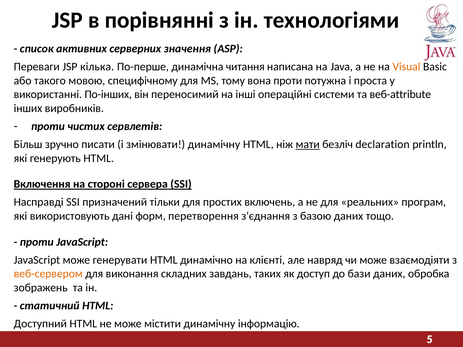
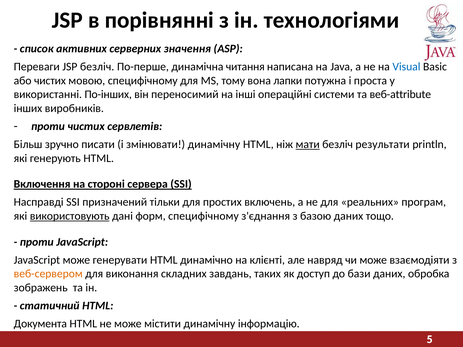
JSP кілька: кілька -> безліч (97, 67)
Visual colour: orange -> blue (406, 67)
або такого: такого -> чистих (50, 81)
вона проти: проти -> лапки (288, 81)
declaration: declaration -> результати (383, 144)
використовують underline: none -> present (70, 216)
форм перетворення: перетворення -> специфічному (203, 216)
Доступний: Доступний -> Документа (40, 324)
